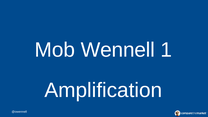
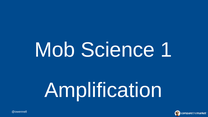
Wennell: Wennell -> Science (118, 50)
